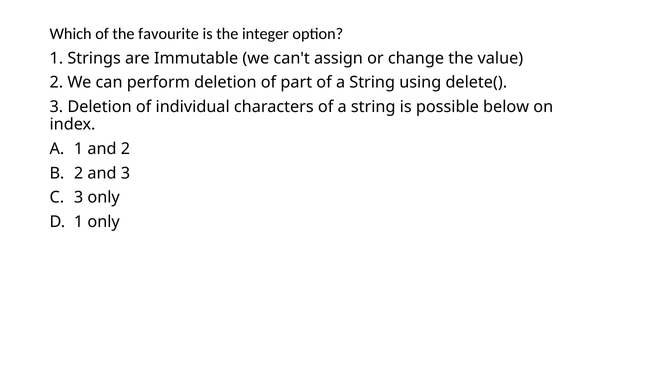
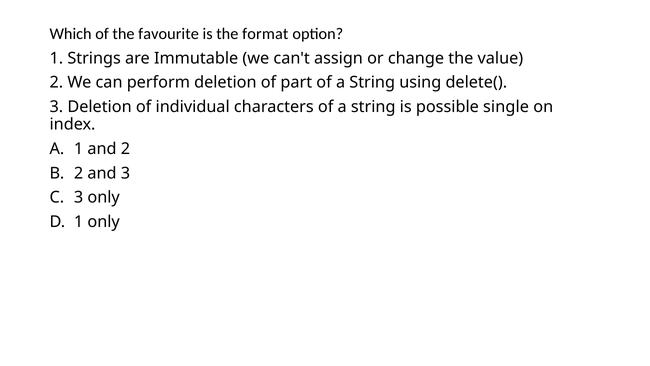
integer: integer -> format (265, 34)
below: below -> single (506, 107)
